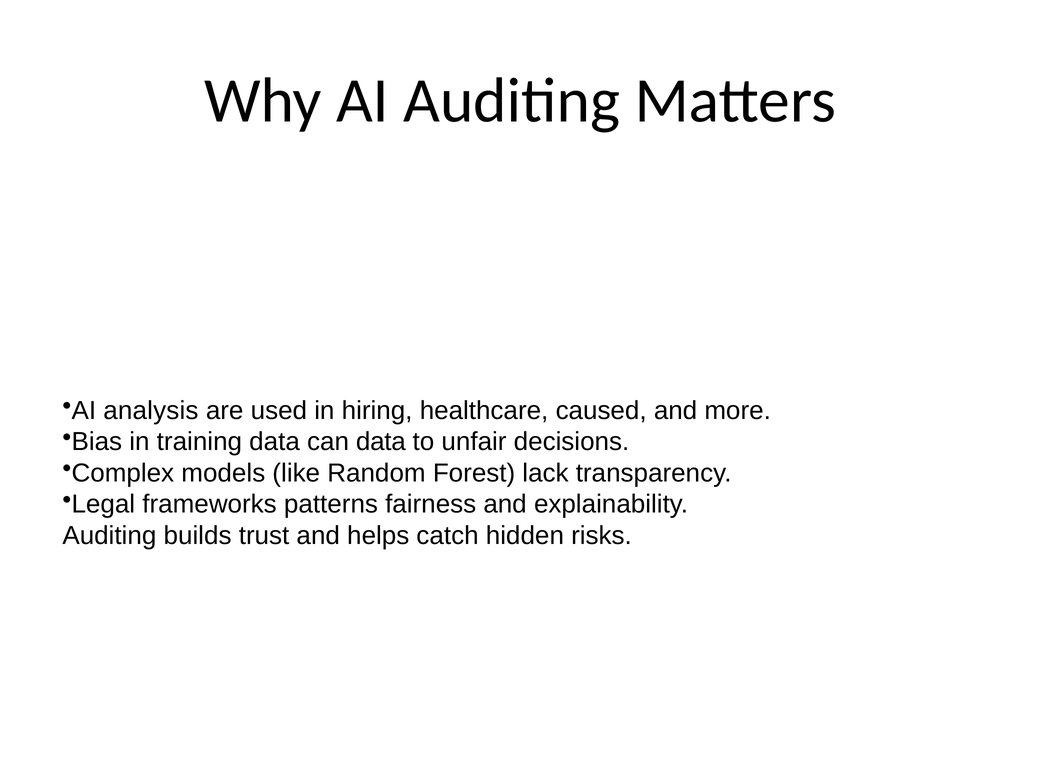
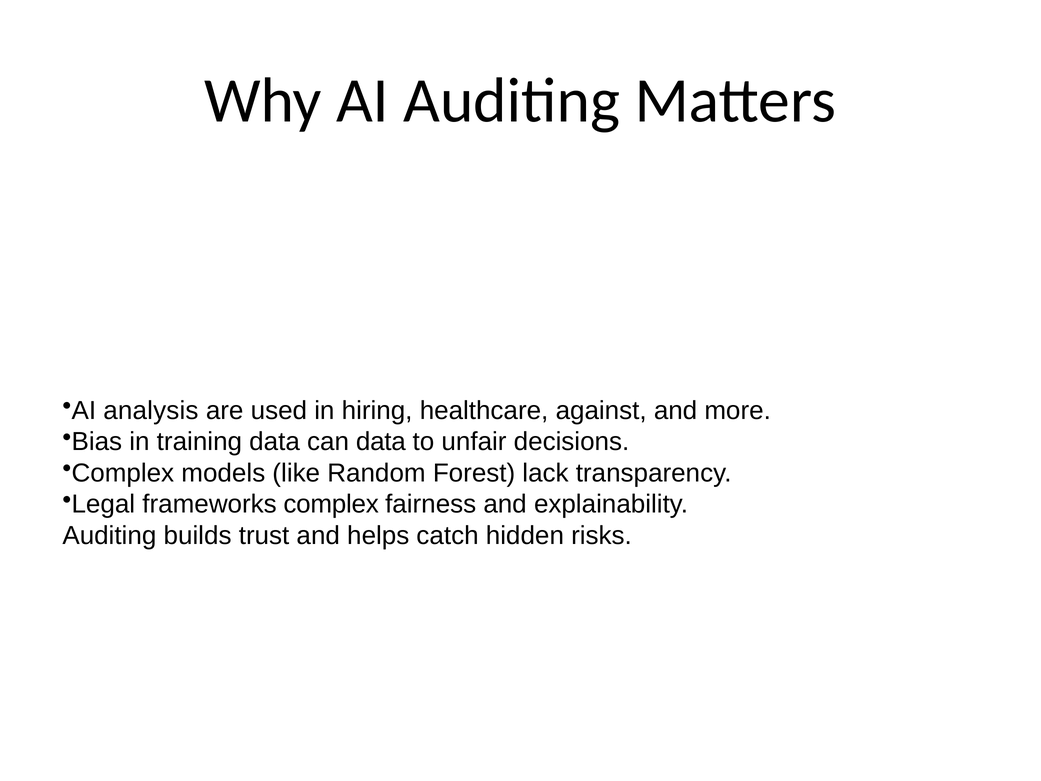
caused: caused -> against (601, 410)
frameworks patterns: patterns -> complex (331, 504)
